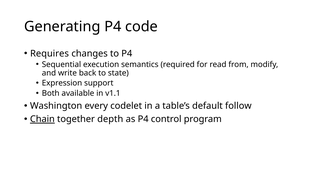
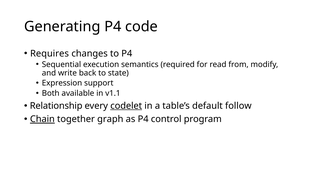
Washington: Washington -> Relationship (56, 106)
codelet underline: none -> present (126, 106)
depth: depth -> graph (110, 119)
